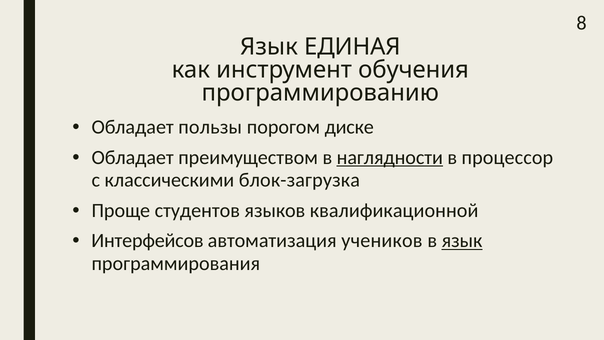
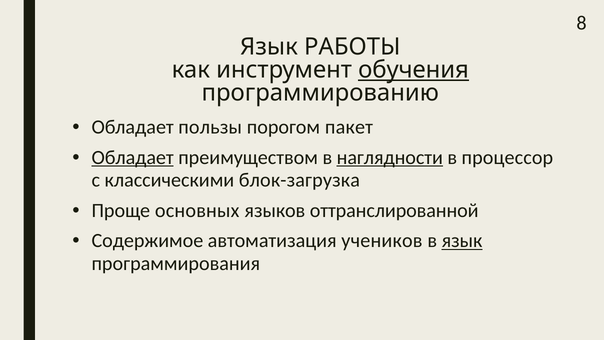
ЕДИНАЯ: ЕДИНАЯ -> РАБОТЫ (352, 47)
обучения underline: none -> present (414, 70)
диске: диске -> пакет (349, 127)
Обладает underline: none -> present (133, 157)
студентов: студентов -> основных (197, 210)
квалификационной: квалификационной -> оттранслированной (394, 210)
Интерфейсов: Интерфейсов -> Содержимое (147, 241)
